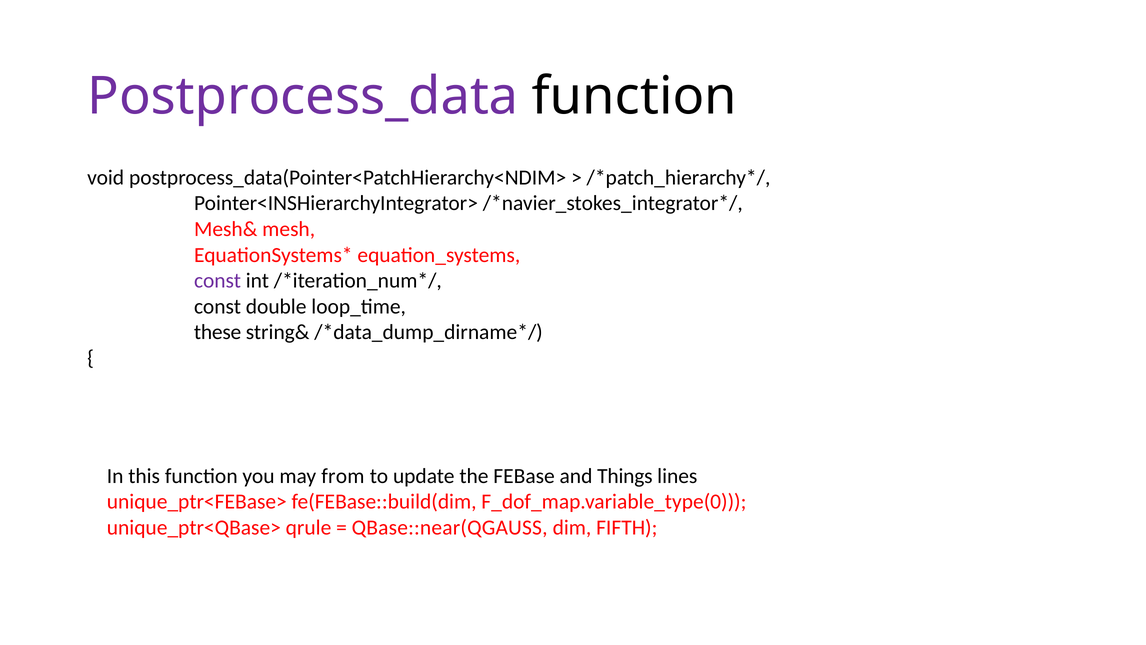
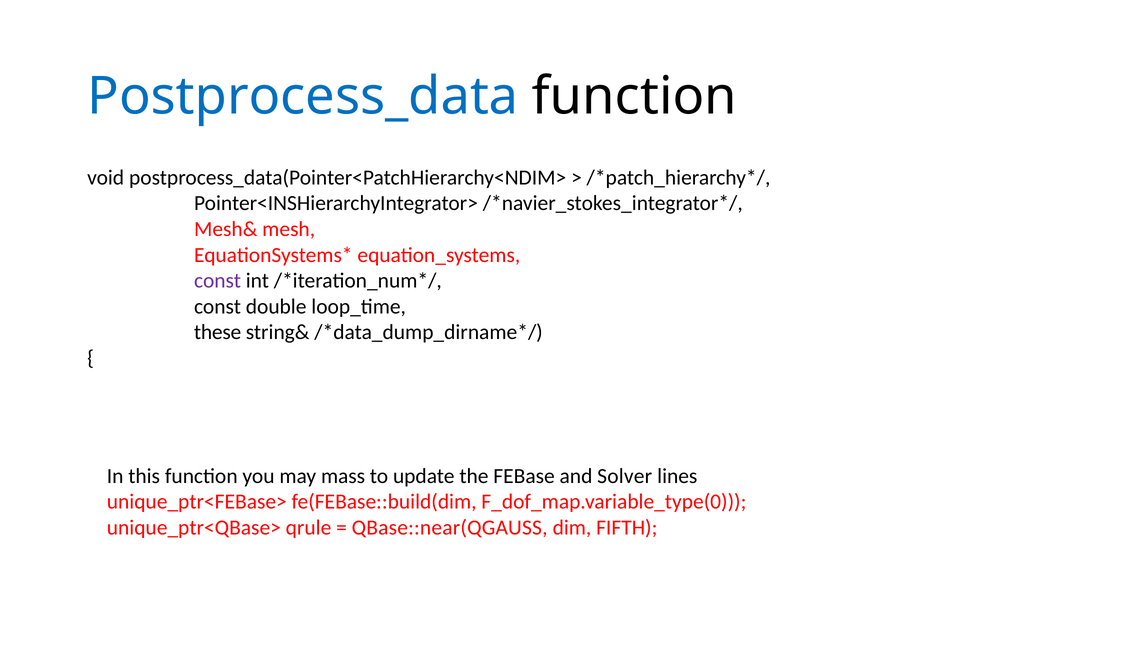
Postprocess_data colour: purple -> blue (303, 96)
from: from -> mass (343, 476)
Things: Things -> Solver (625, 476)
